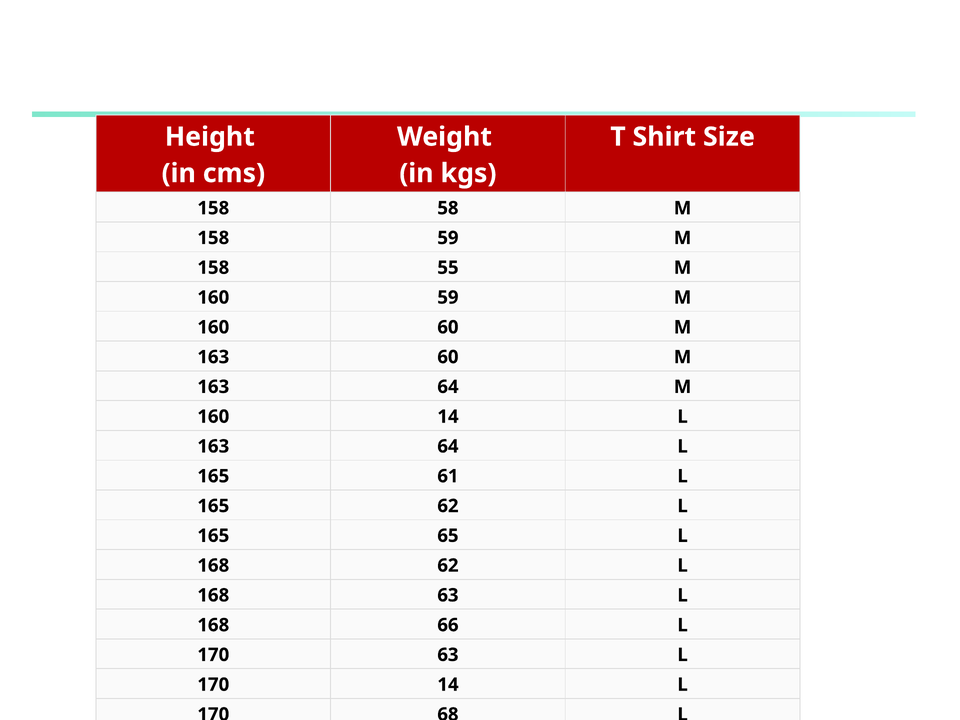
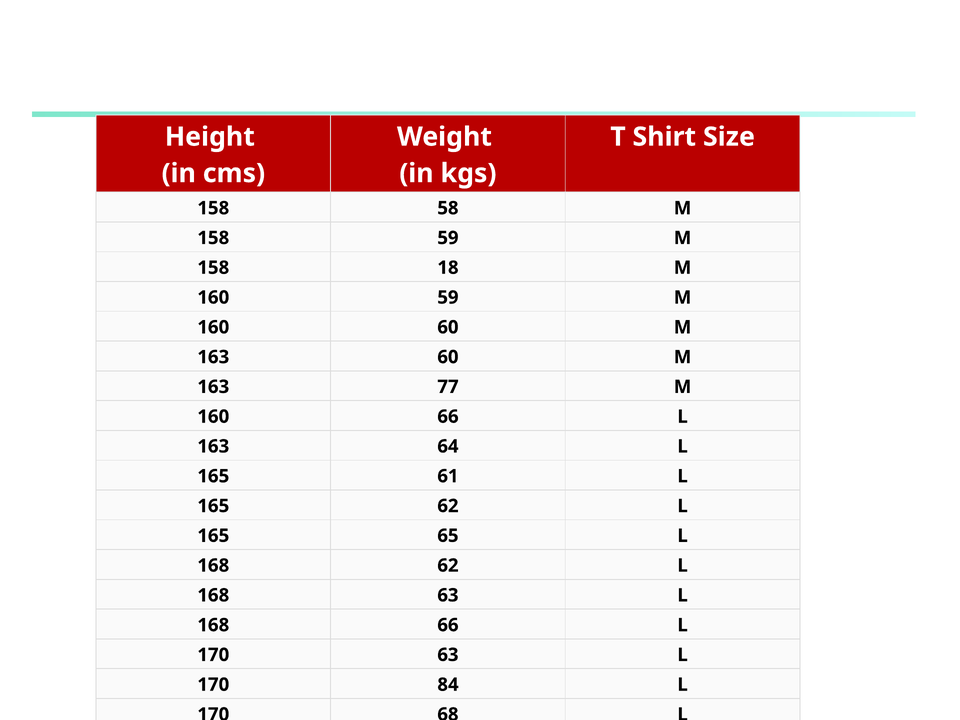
55: 55 -> 18 (448, 268)
64: 64 -> 77 (448, 387)
160 14: 14 -> 66 (448, 417)
170 14: 14 -> 84 (448, 685)
